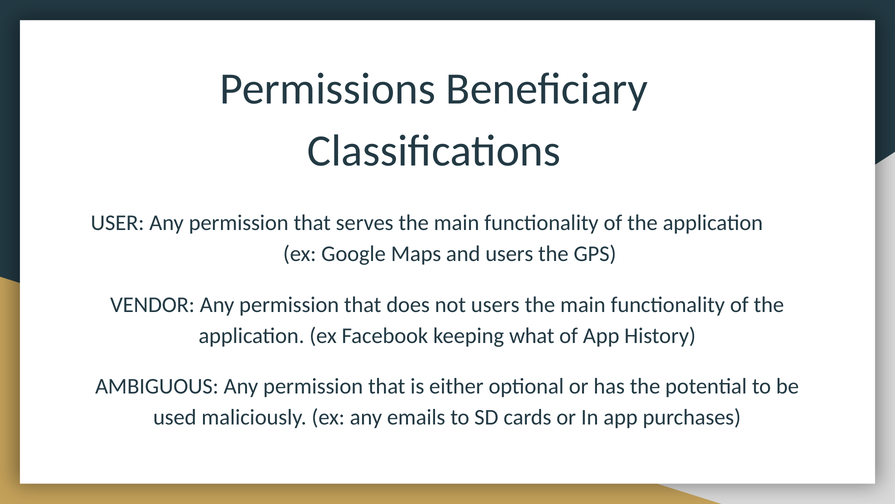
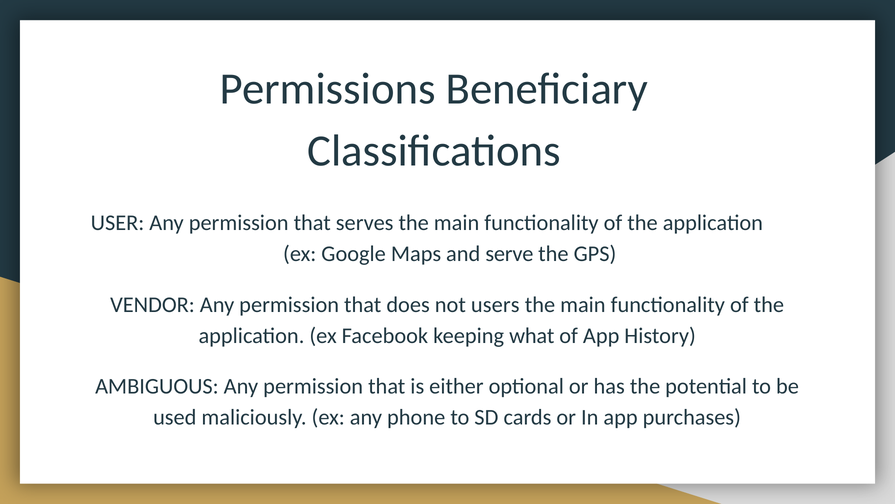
and users: users -> serve (509, 254)
emails: emails -> phone (416, 417)
